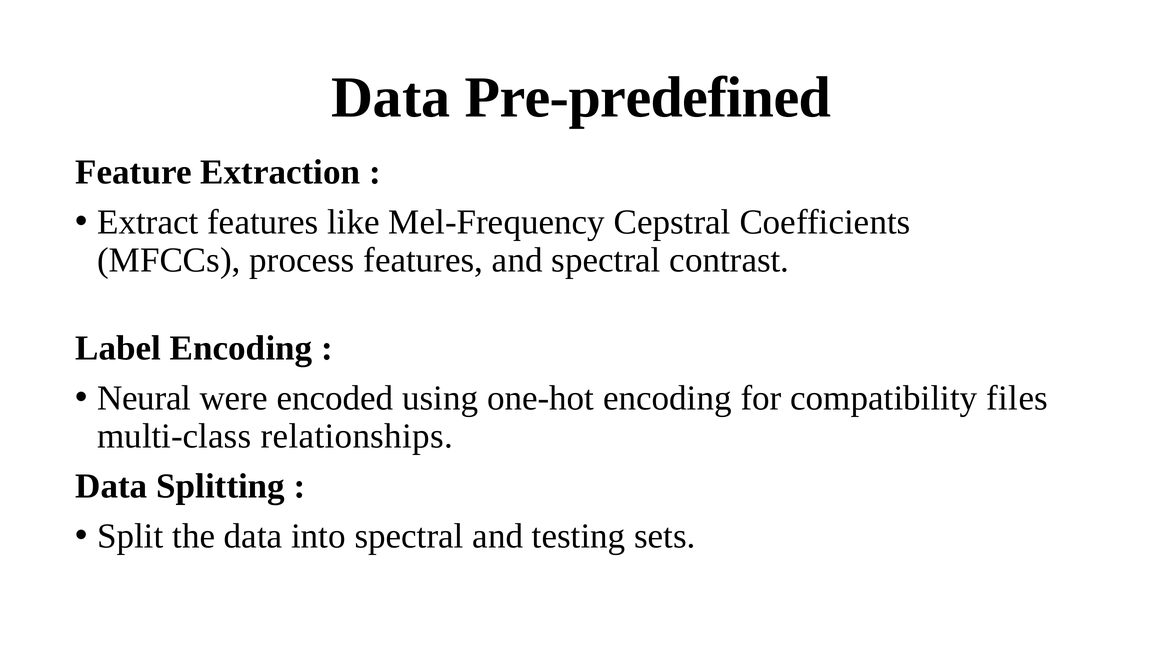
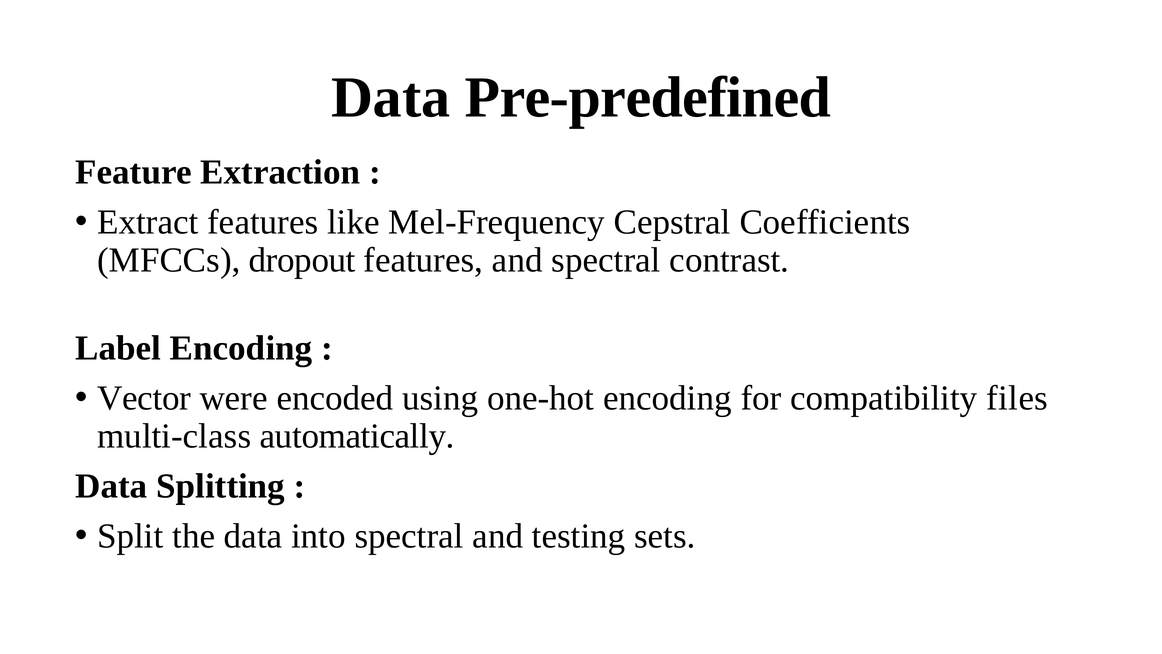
process: process -> dropout (302, 260)
Neural: Neural -> Vector (144, 398)
relationships: relationships -> automatically (357, 436)
